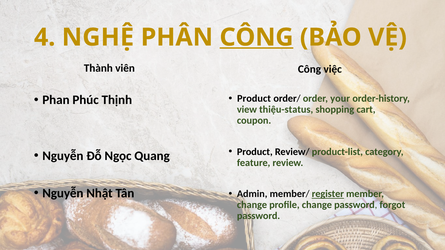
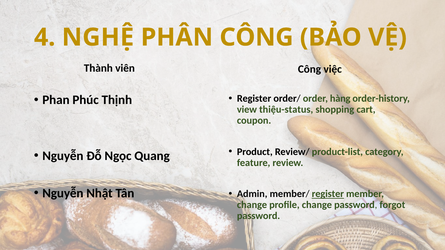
CÔNG underline: present -> none (257, 37)
Product: Product -> Register (254, 99)
your: your -> hàng (340, 99)
